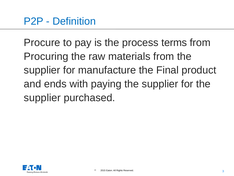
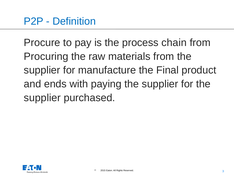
terms: terms -> chain (174, 43)
